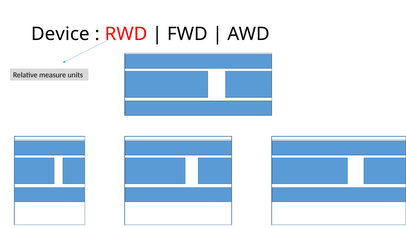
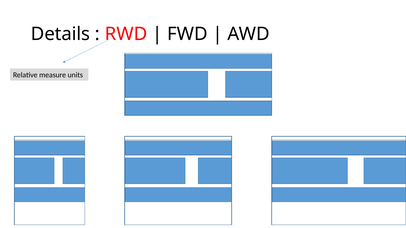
Device: Device -> Details (61, 34)
